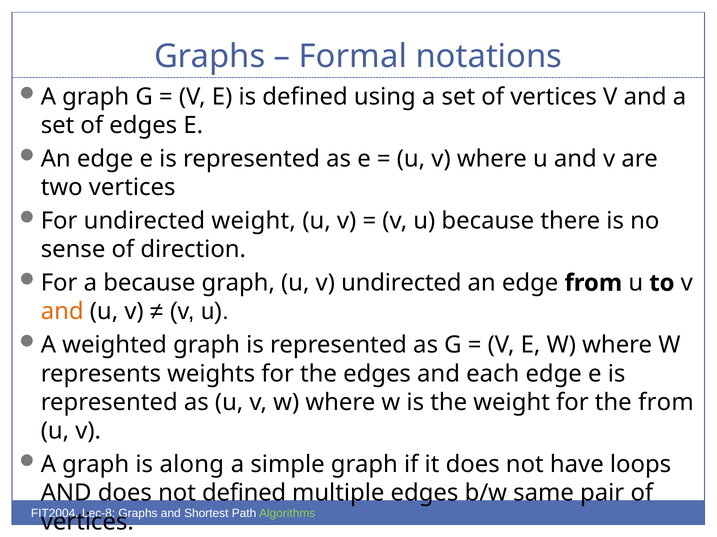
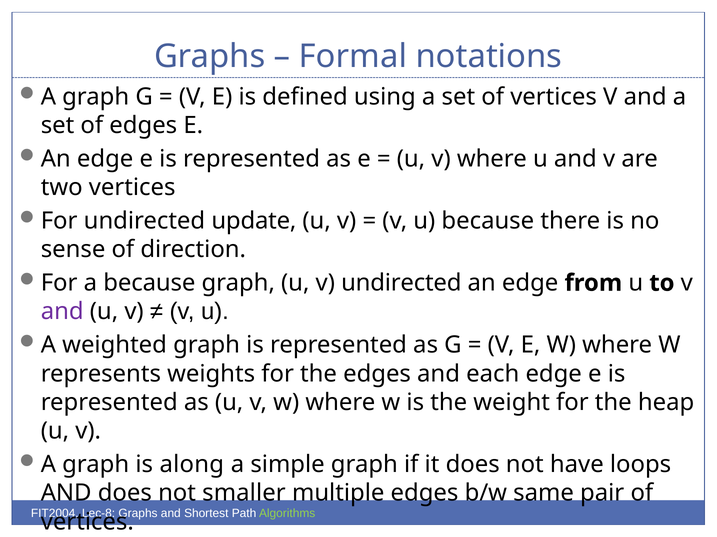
undirected weight: weight -> update (254, 221)
and colour: orange -> purple (62, 312)
the from: from -> heap (666, 403)
not defined: defined -> smaller (244, 494)
